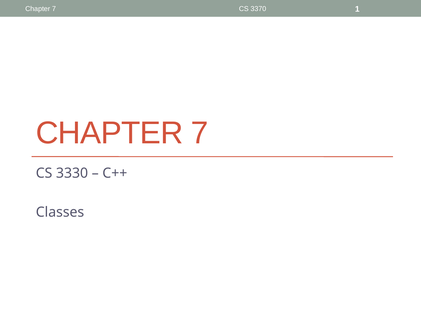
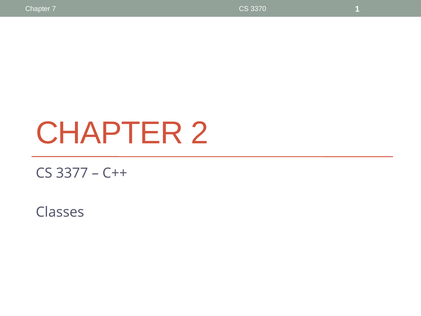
7: 7 -> 2 (200, 133)
3330: 3330 -> 3377 (72, 173)
